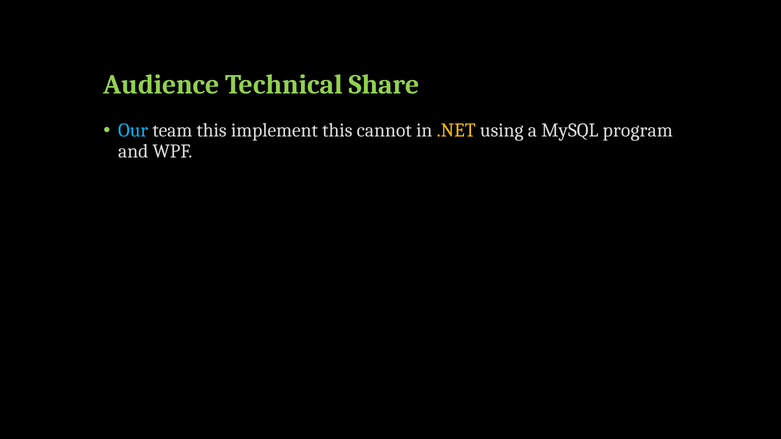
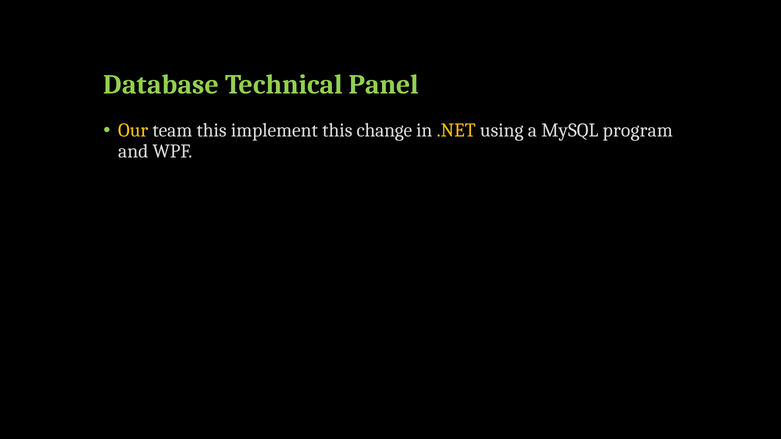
Audience: Audience -> Database (161, 84)
Share: Share -> Panel (384, 84)
Our colour: light blue -> yellow (133, 131)
cannot: cannot -> change (384, 131)
